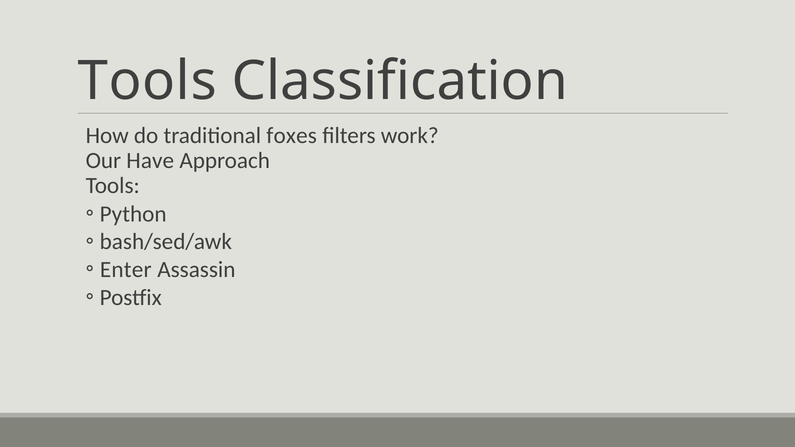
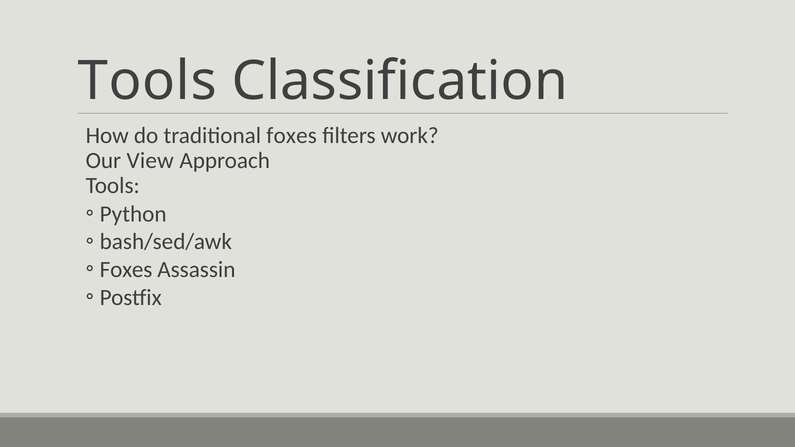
Have: Have -> View (150, 161)
Enter: Enter -> Foxes (126, 270)
